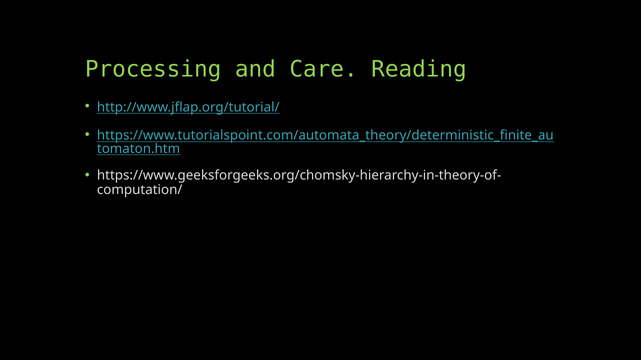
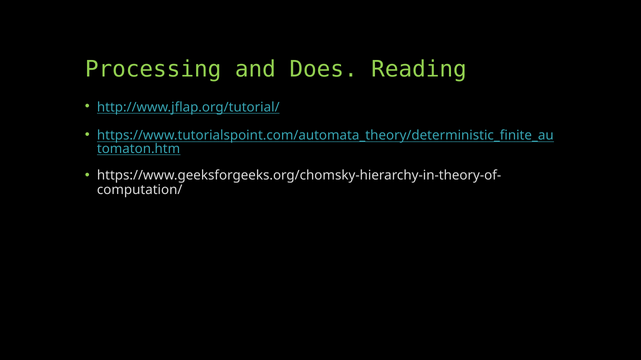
Care: Care -> Does (324, 69)
